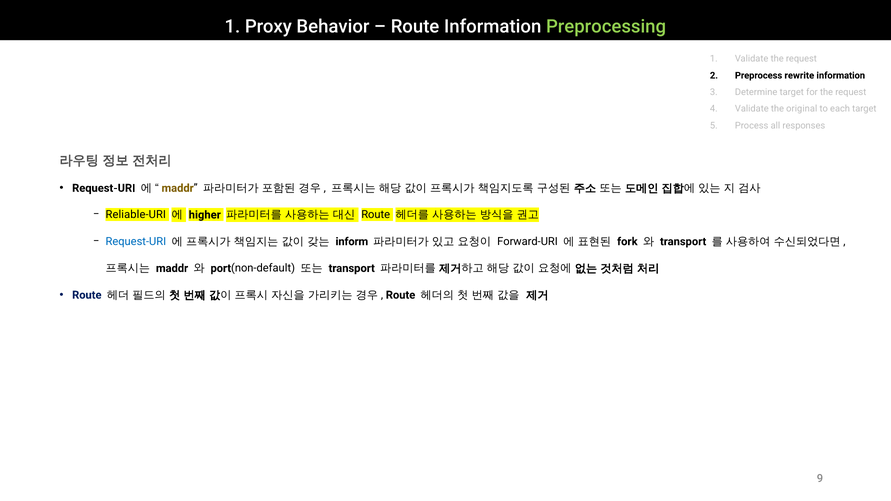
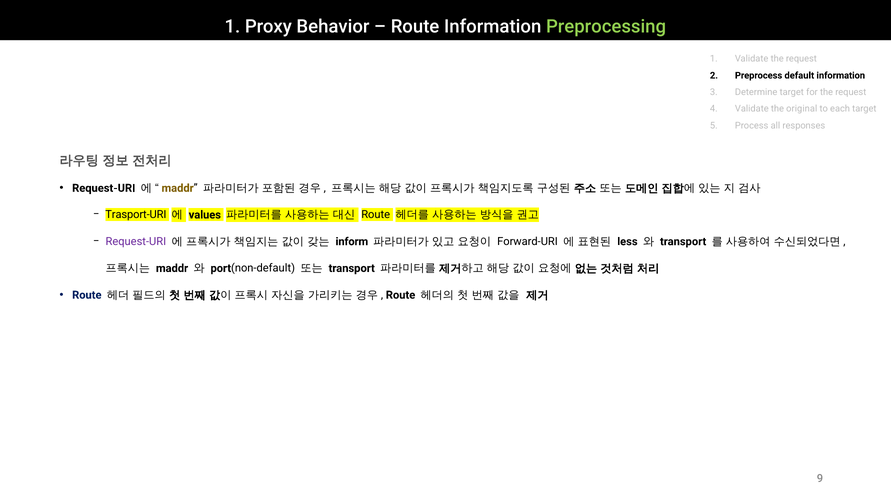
rewrite: rewrite -> default (799, 75)
Reliable-URI: Reliable-URI -> Trasport-URI (136, 215)
higher: higher -> values (205, 215)
Request-URI colour: blue -> purple (136, 242)
fork: fork -> less (627, 242)
